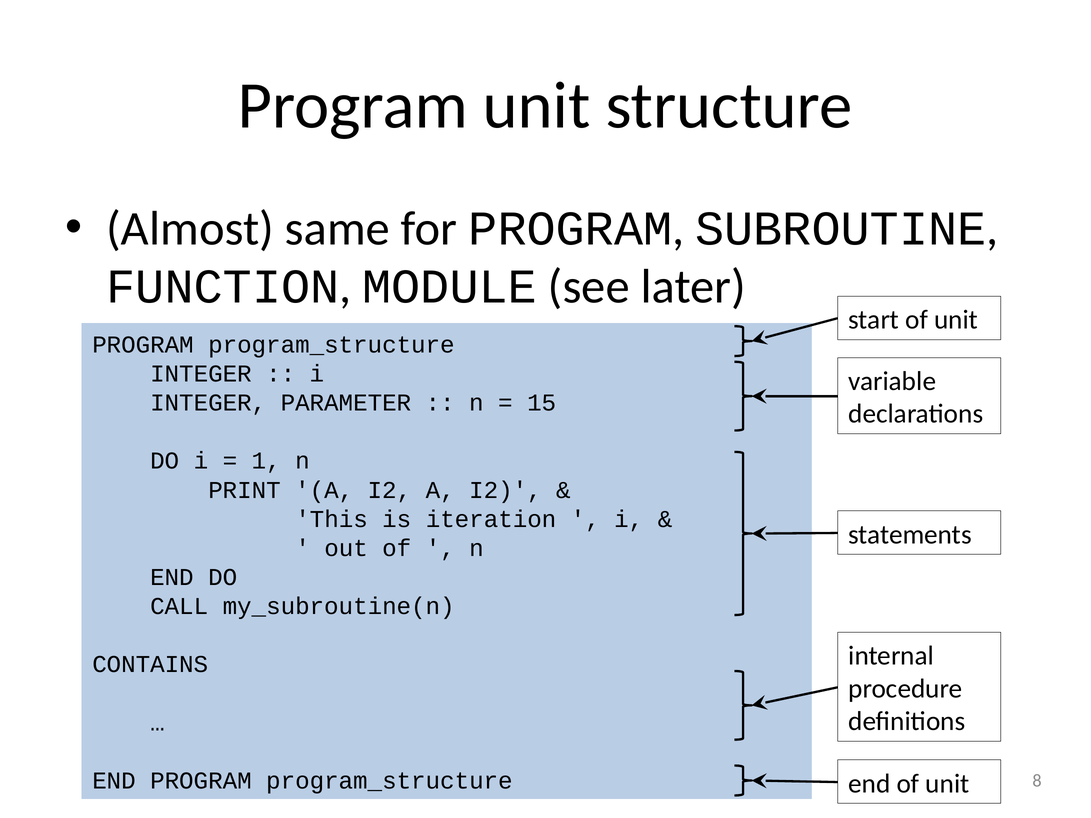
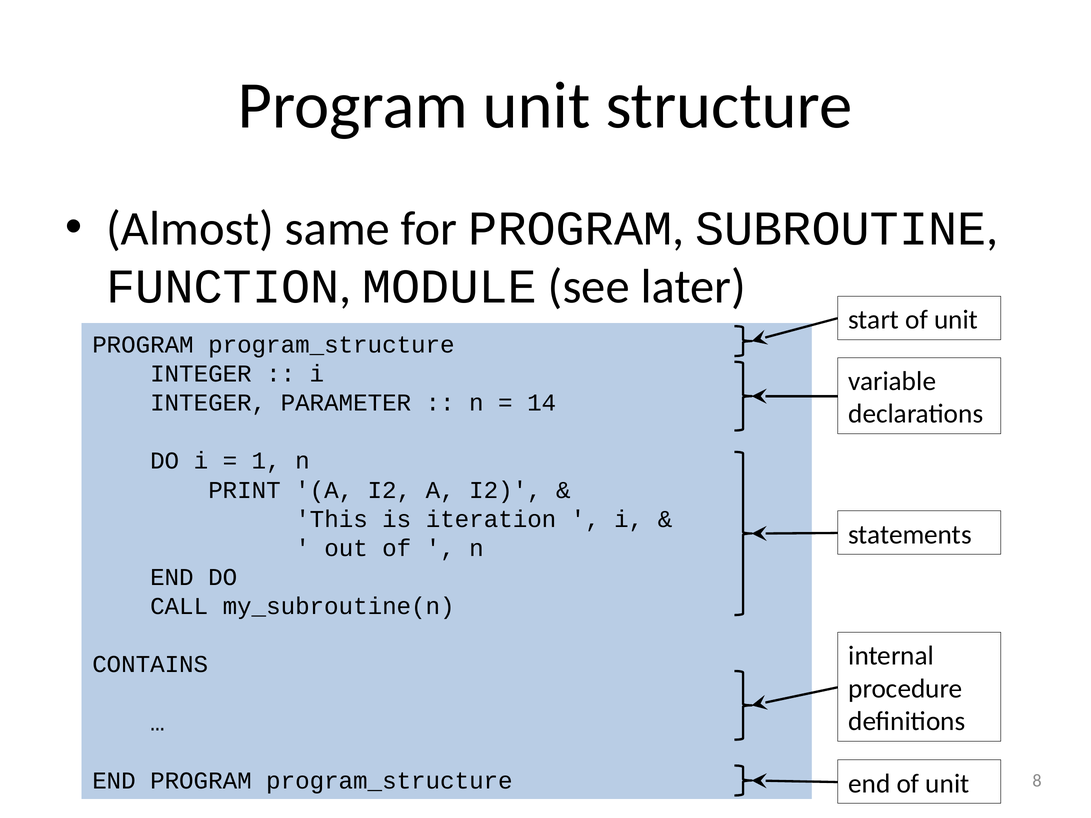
15: 15 -> 14 (542, 403)
